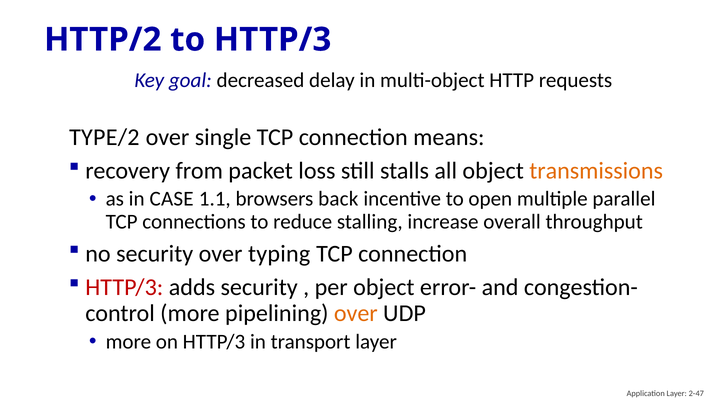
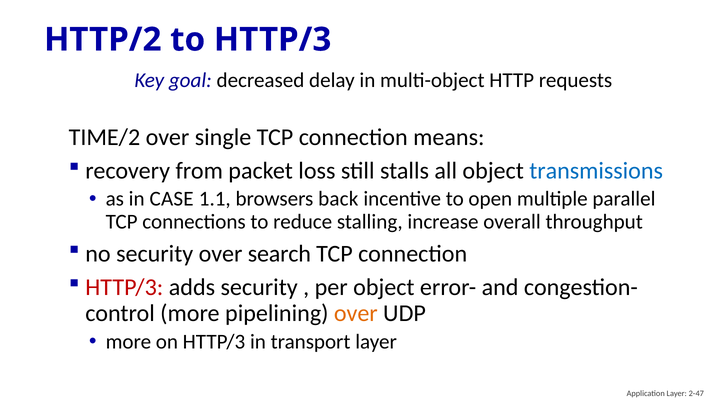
TYPE/2: TYPE/2 -> TIME/2 (104, 137)
transmissions colour: orange -> blue (596, 171)
typing: typing -> search (279, 254)
